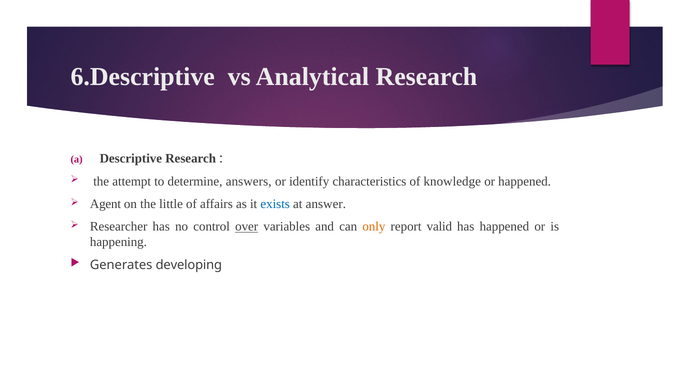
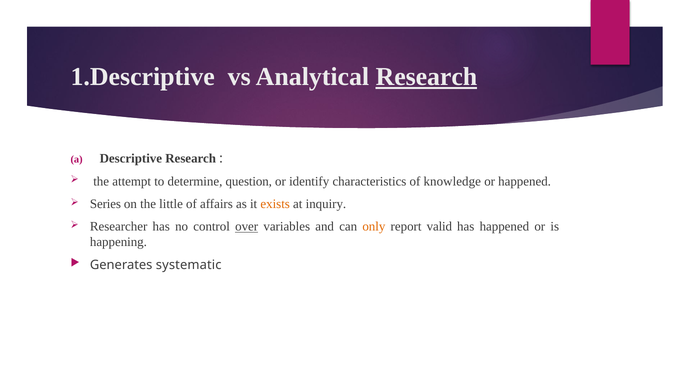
6.Descriptive: 6.Descriptive -> 1.Descriptive (143, 77)
Research underline: none -> present (426, 77)
answers: answers -> question (249, 181)
Agent: Agent -> Series (105, 204)
exists colour: blue -> orange (275, 204)
answer: answer -> inquiry (326, 204)
developing: developing -> systematic (189, 265)
